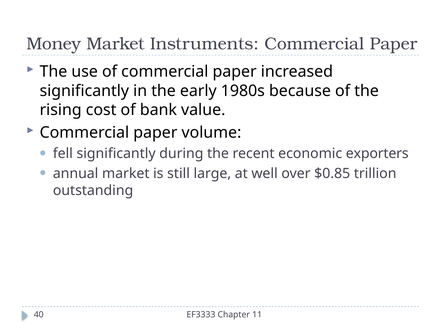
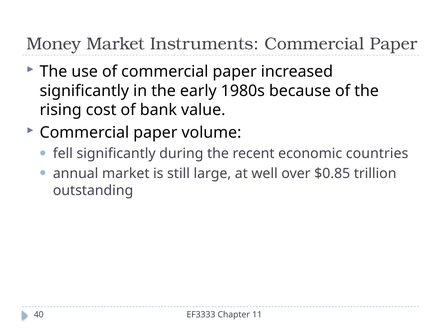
exporters: exporters -> countries (377, 154)
